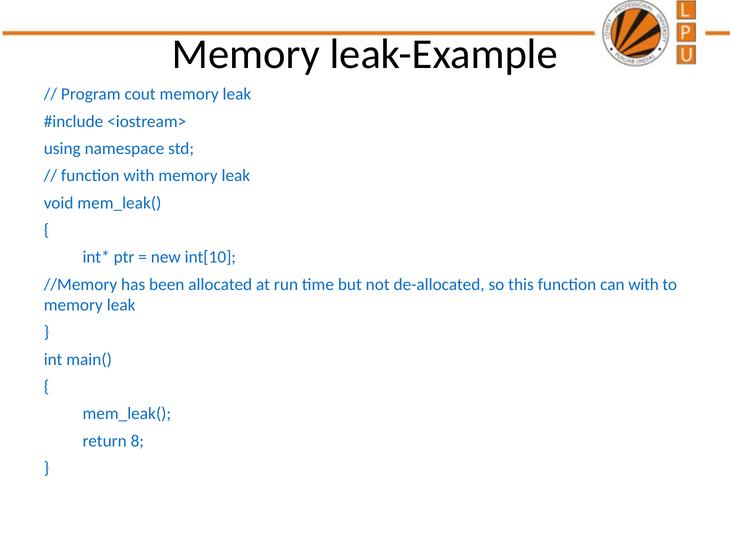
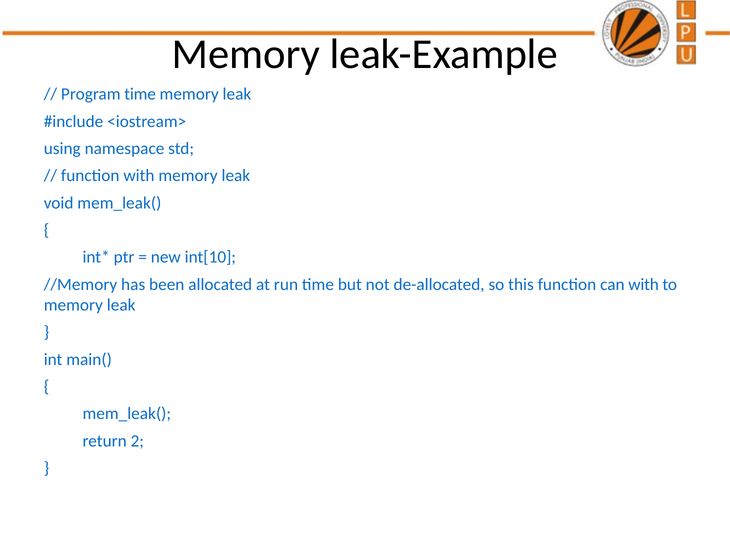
Program cout: cout -> time (140, 94)
8: 8 -> 2 (137, 441)
